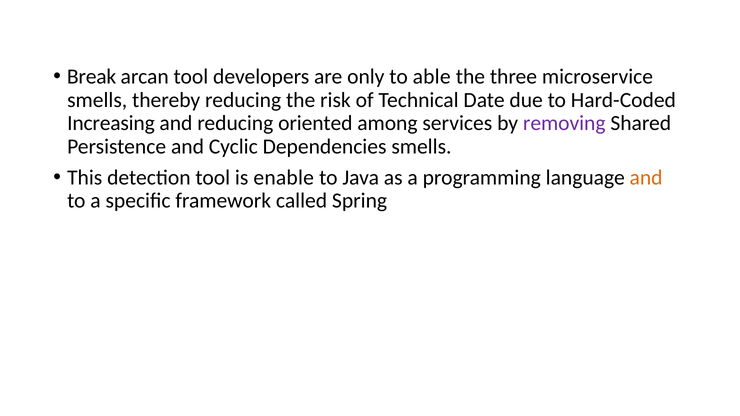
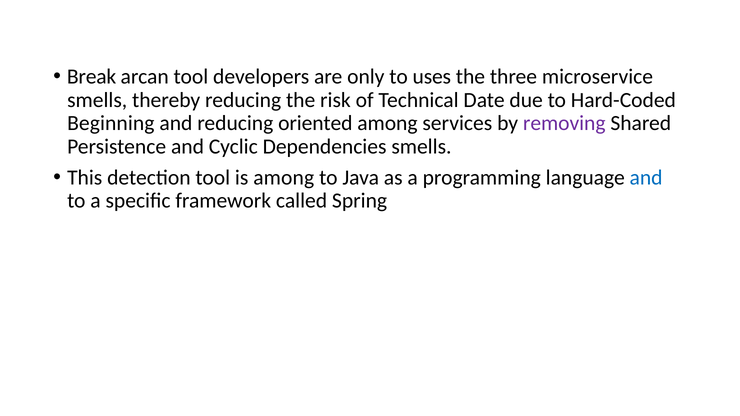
able: able -> uses (432, 77)
Increasing: Increasing -> Beginning (111, 123)
is enable: enable -> among (284, 178)
and colour: orange -> blue (646, 178)
